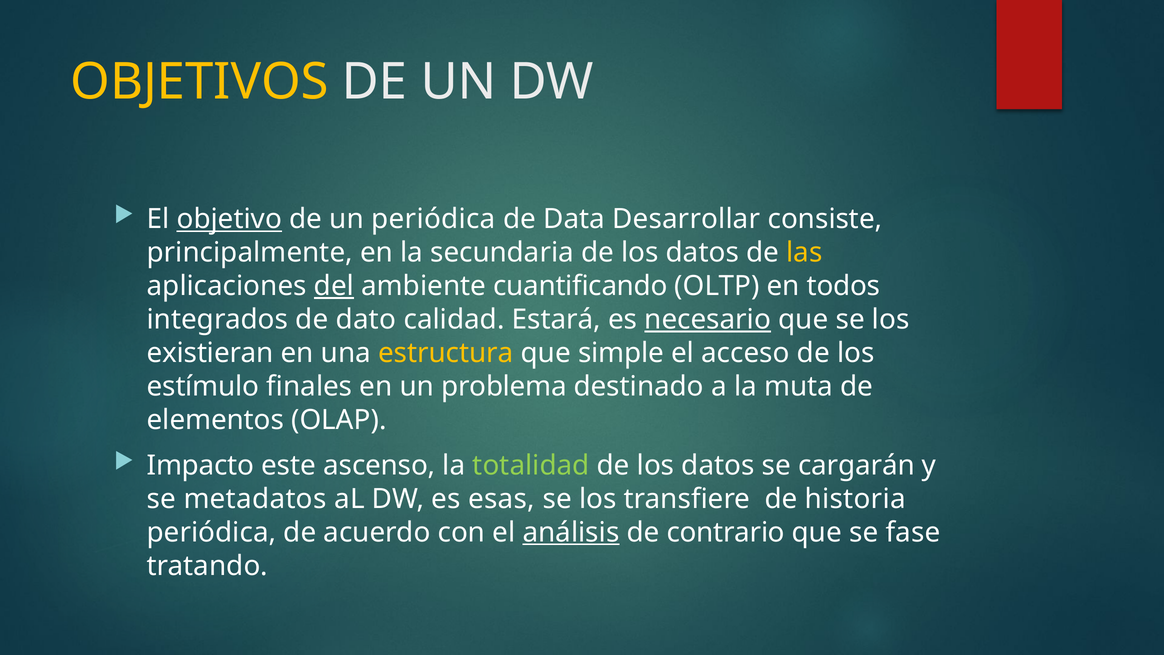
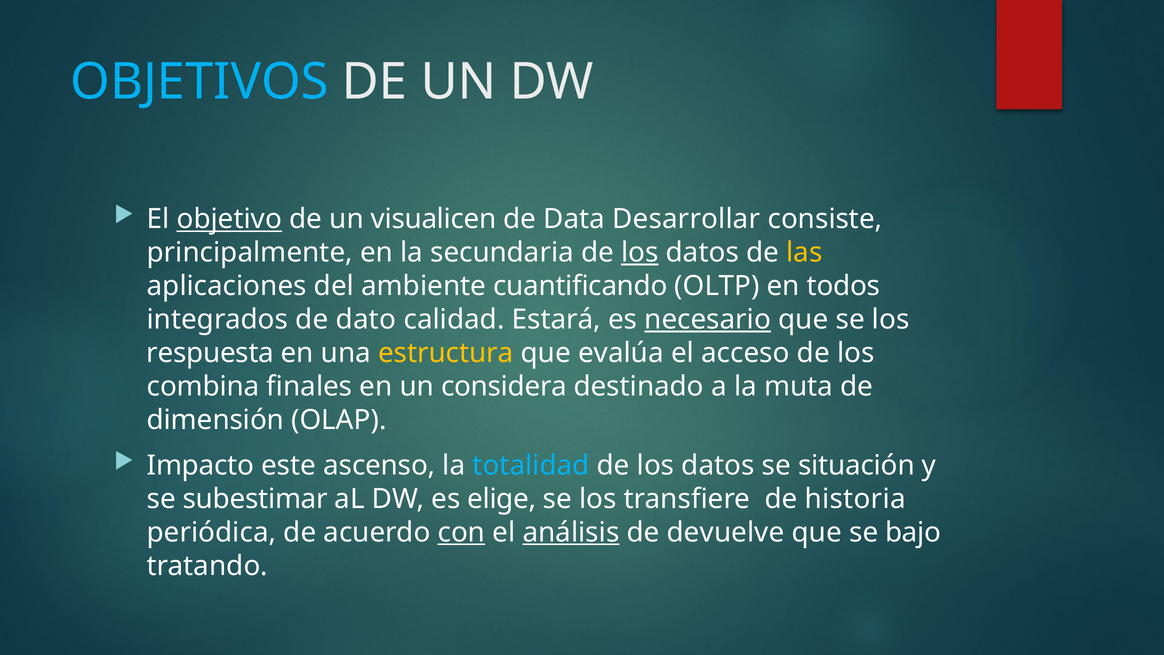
OBJETIVOS colour: yellow -> light blue (200, 82)
un periódica: periódica -> visualicen (434, 219)
los underline: none -> present (640, 252)
del underline: present -> none (334, 286)
existieran: existieran -> respuesta (210, 353)
simple: simple -> evalúa (621, 353)
estímulo: estímulo -> combina (203, 386)
problema: problema -> considera (504, 386)
elementos: elementos -> dimensión (215, 420)
totalidad colour: light green -> light blue (531, 465)
cargarán: cargarán -> situación (857, 465)
metadatos: metadatos -> subestimar (255, 499)
esas: esas -> elige (502, 499)
con underline: none -> present (461, 532)
contrario: contrario -> devuelve (726, 532)
fase: fase -> bajo (913, 532)
